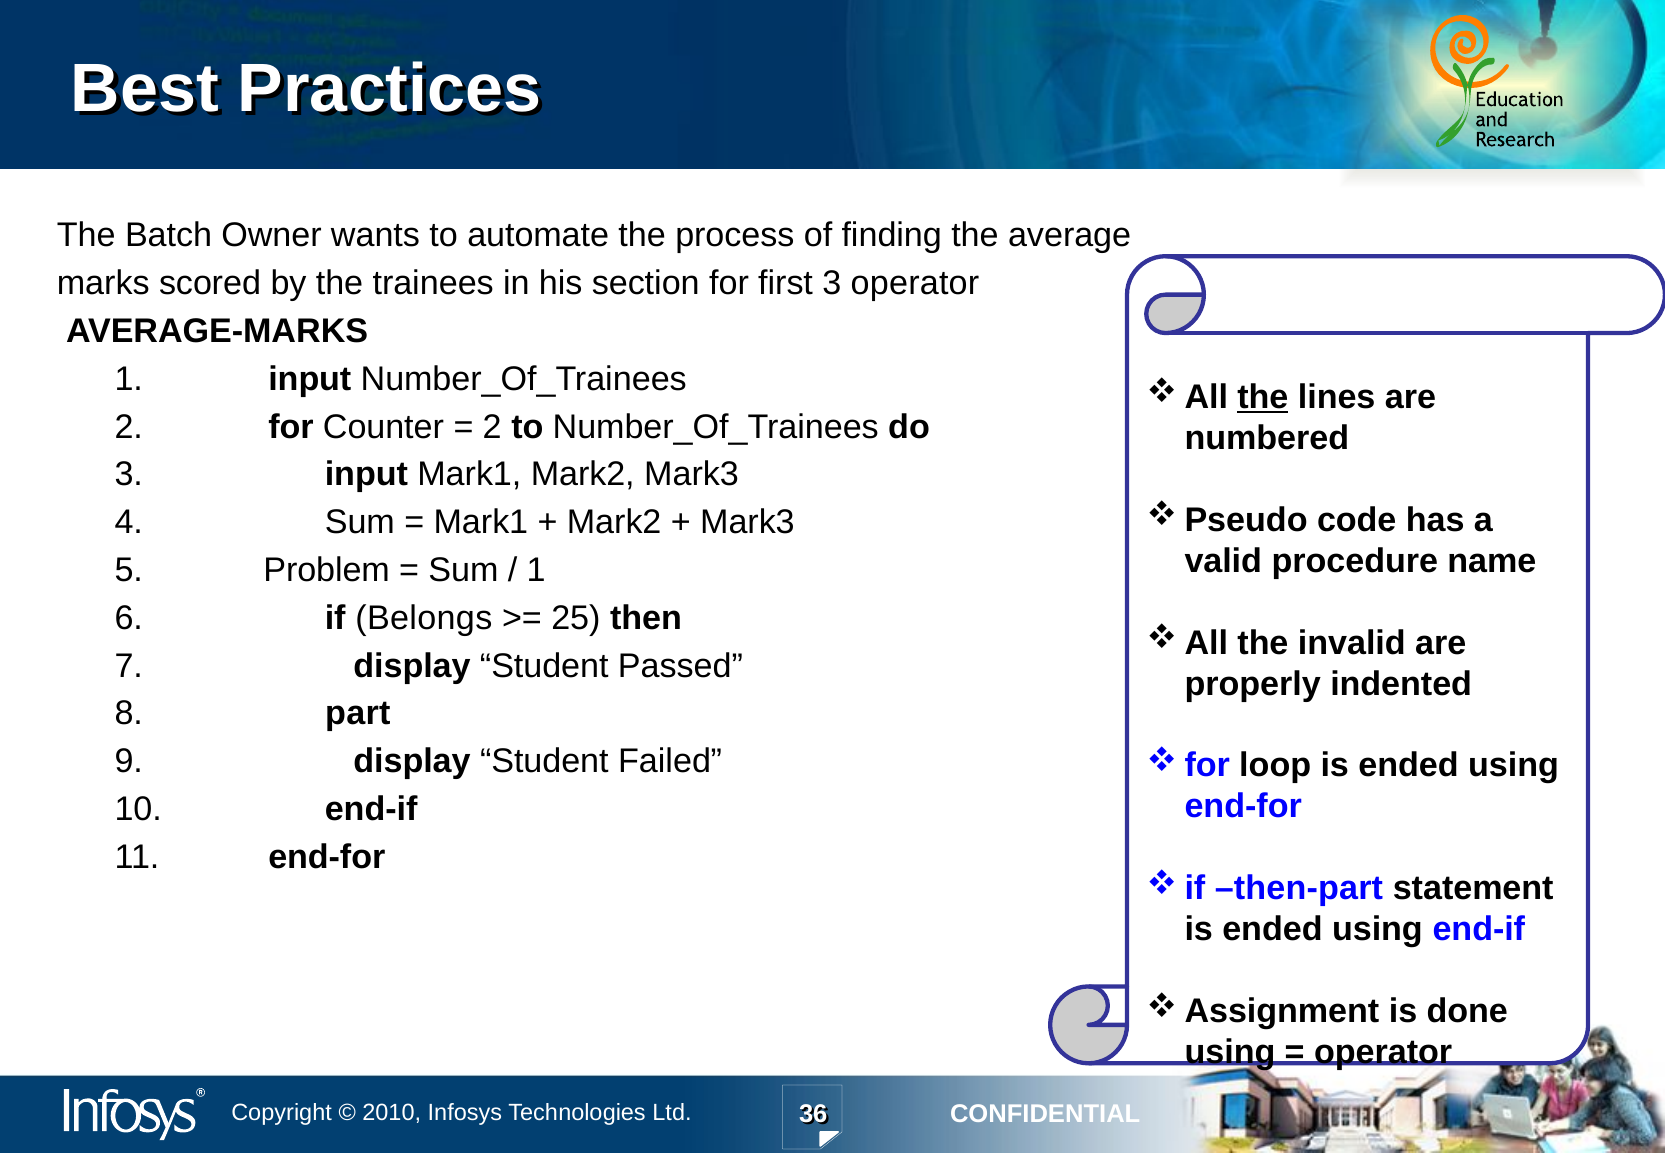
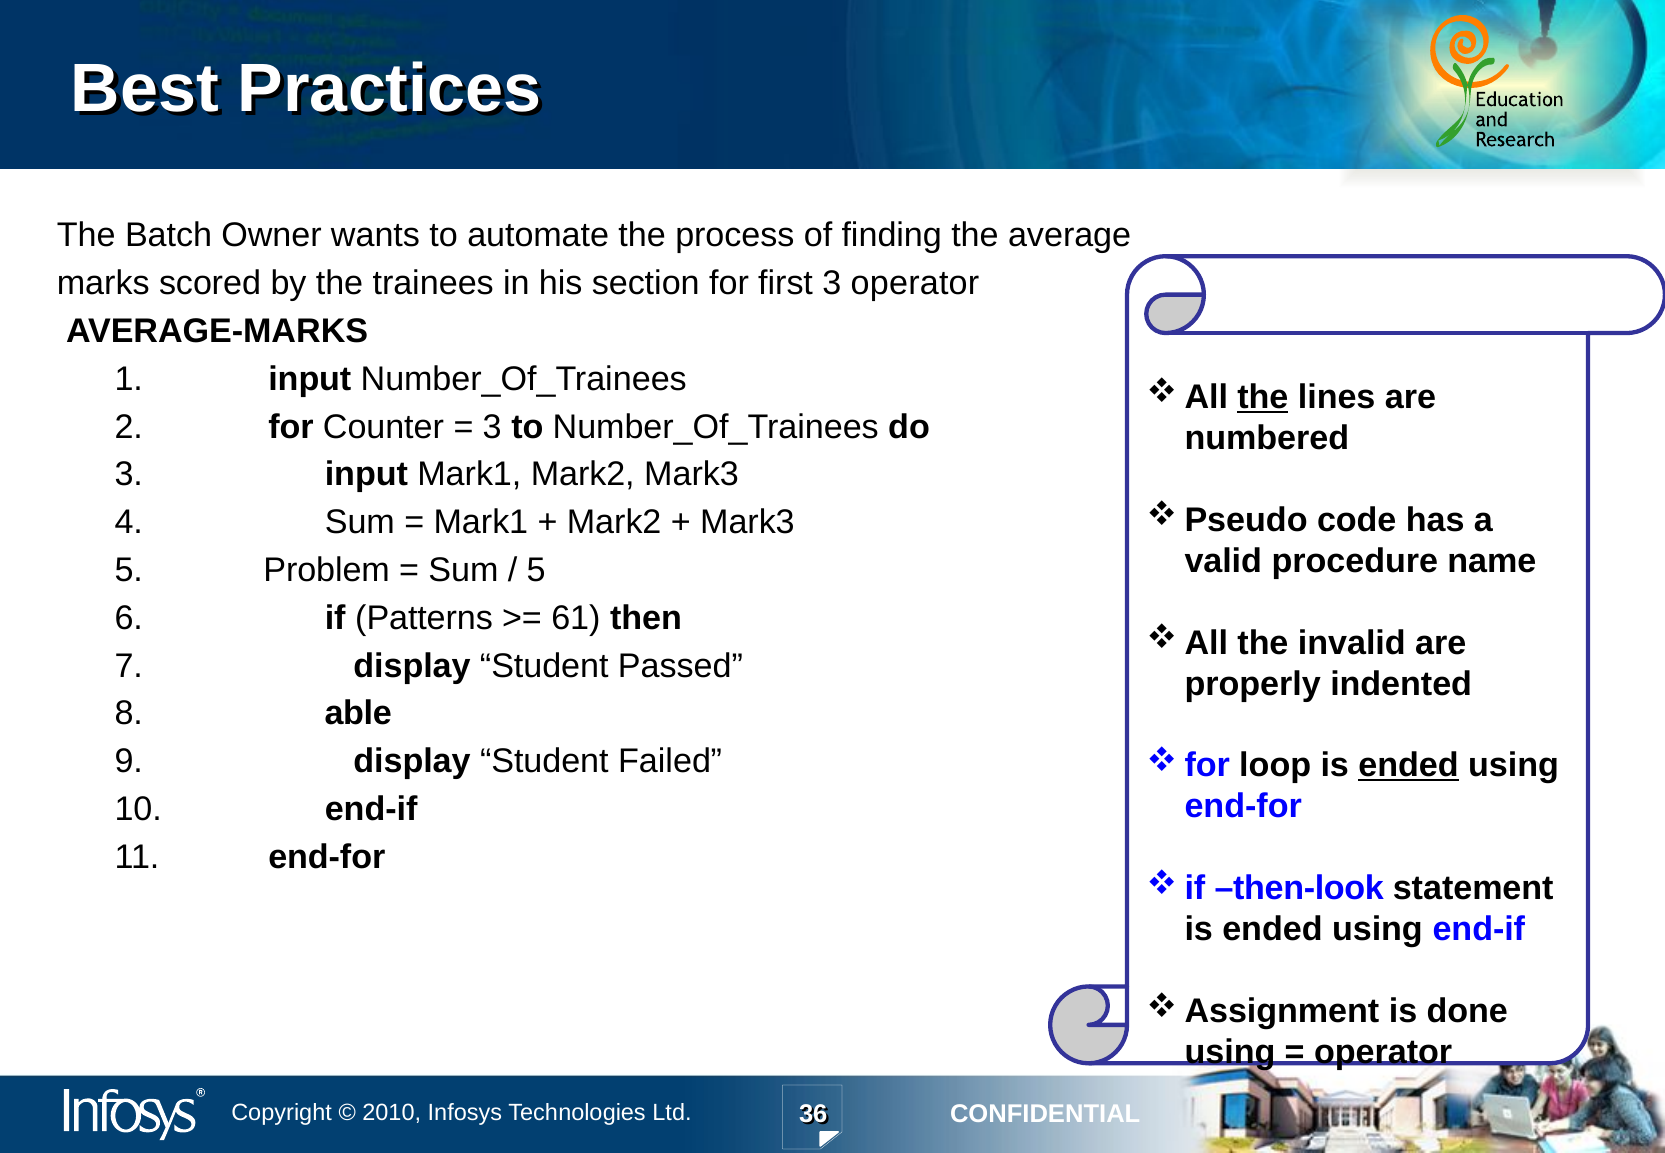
2: 2 -> 3 (492, 427)
1: 1 -> 5 (536, 570)
Belongs: Belongs -> Patterns (424, 618)
25: 25 -> 61 (576, 618)
part: part -> able (358, 714)
ended underline: none -> present (1408, 765)
then-part: then-part -> then-look (1299, 888)
